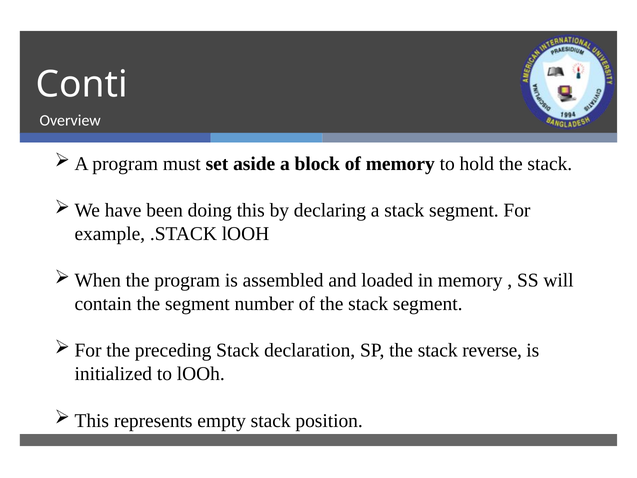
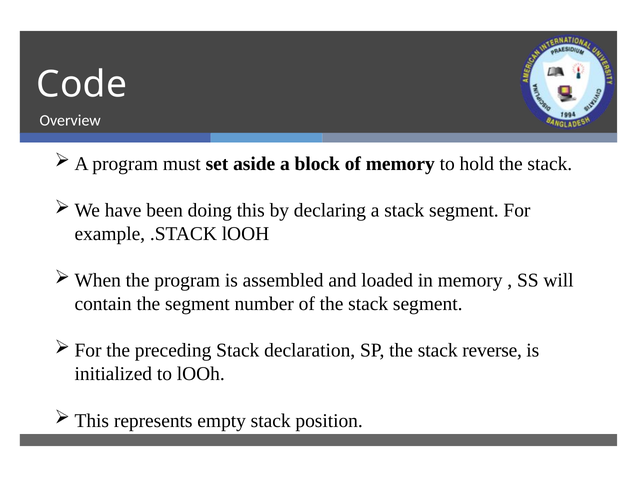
Conti: Conti -> Code (82, 84)
